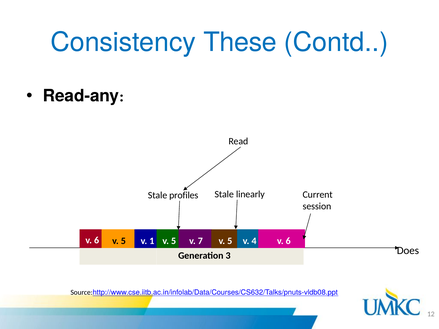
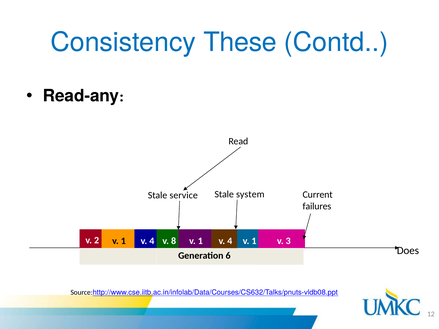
linearly: linearly -> system (250, 194)
profiles: profiles -> service (184, 195)
session: session -> failures (317, 206)
6: 6 -> 2 (97, 240)
5: 5 -> 1 (123, 241)
1: 1 -> 4 (152, 241)
5: 5 -> 8 (174, 241)
7: 7 -> 1 (200, 241)
4: 4 -> 1 (254, 241)
5: 5 -> 4 (230, 241)
6: 6 -> 3 (288, 241)
3: 3 -> 6 (228, 256)
